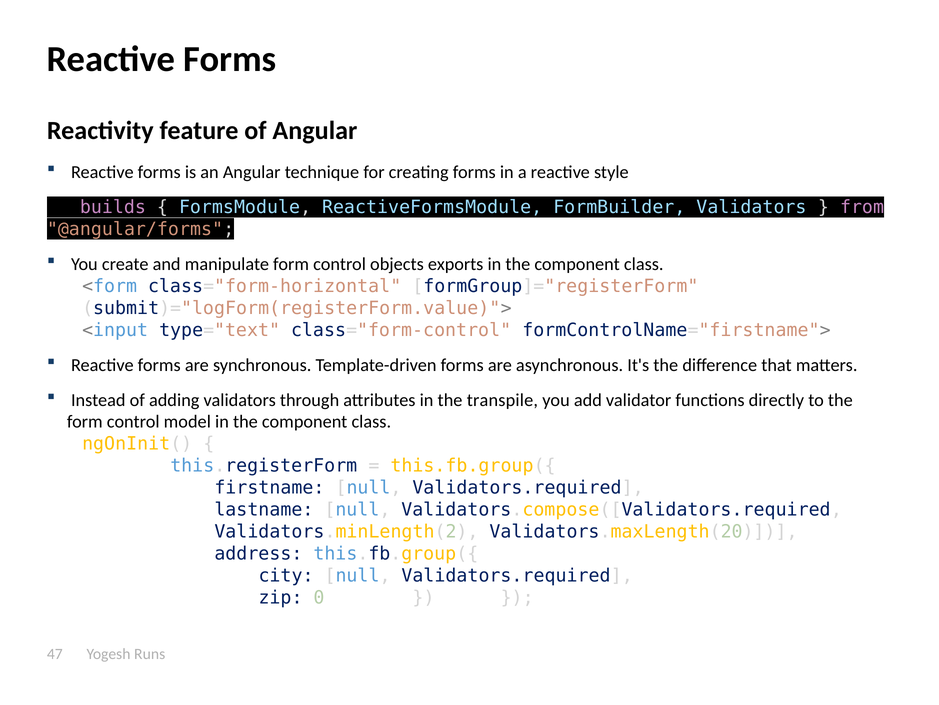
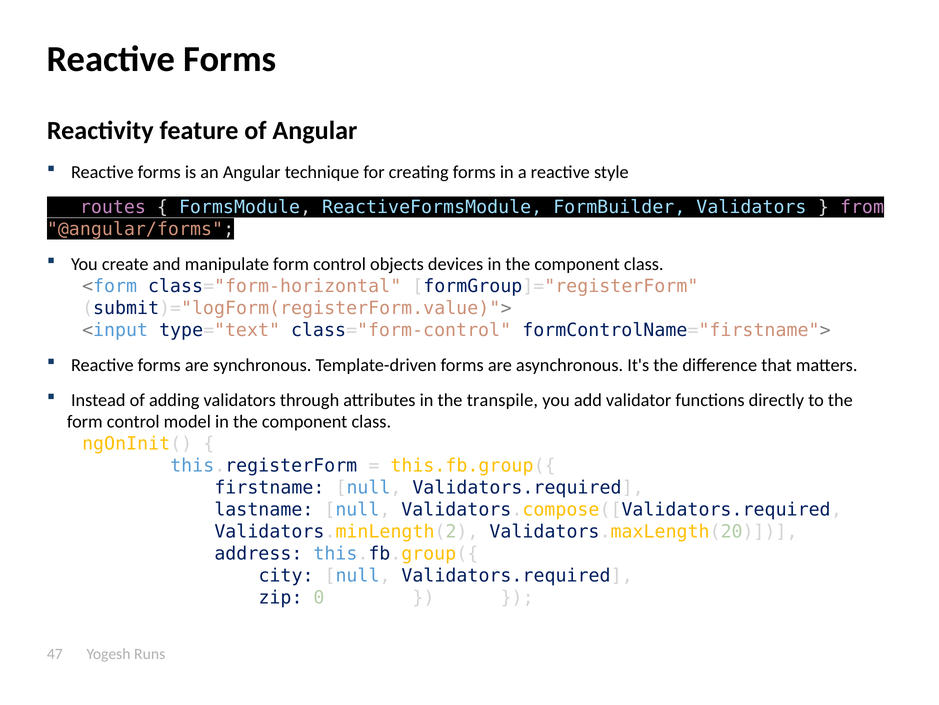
builds: builds -> routes (113, 207)
exports: exports -> devices (456, 264)
